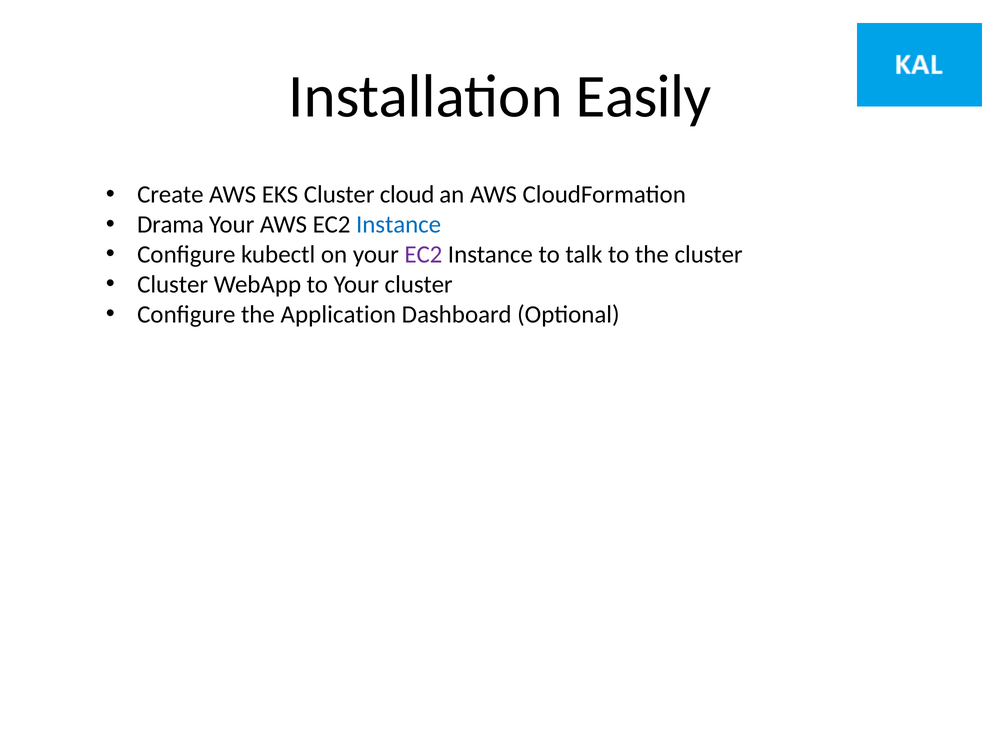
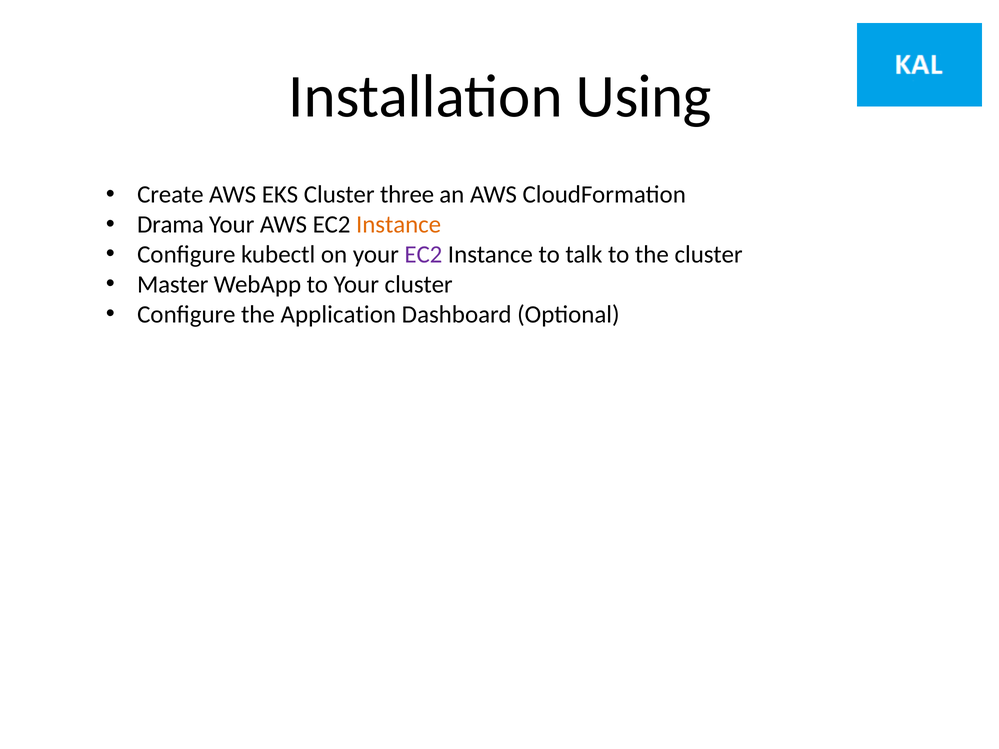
Easily: Easily -> Using (644, 97)
cloud: cloud -> three (407, 195)
Instance colour: blue -> orange (399, 225)
Cluster: Cluster -> Master (173, 285)
